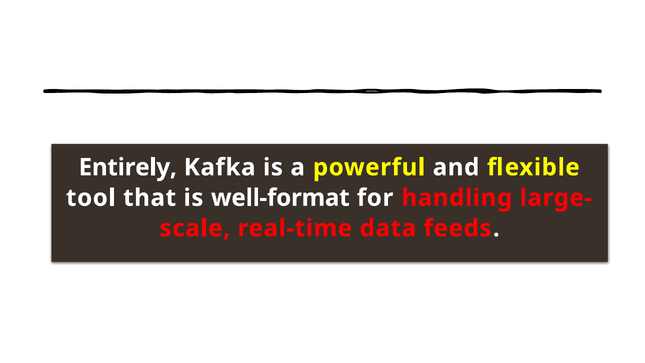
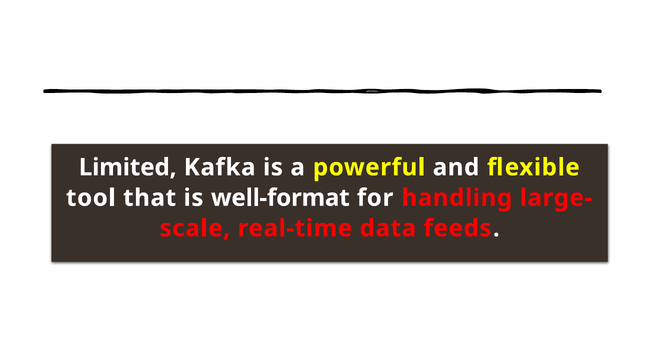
Entirely: Entirely -> Limited (128, 167)
